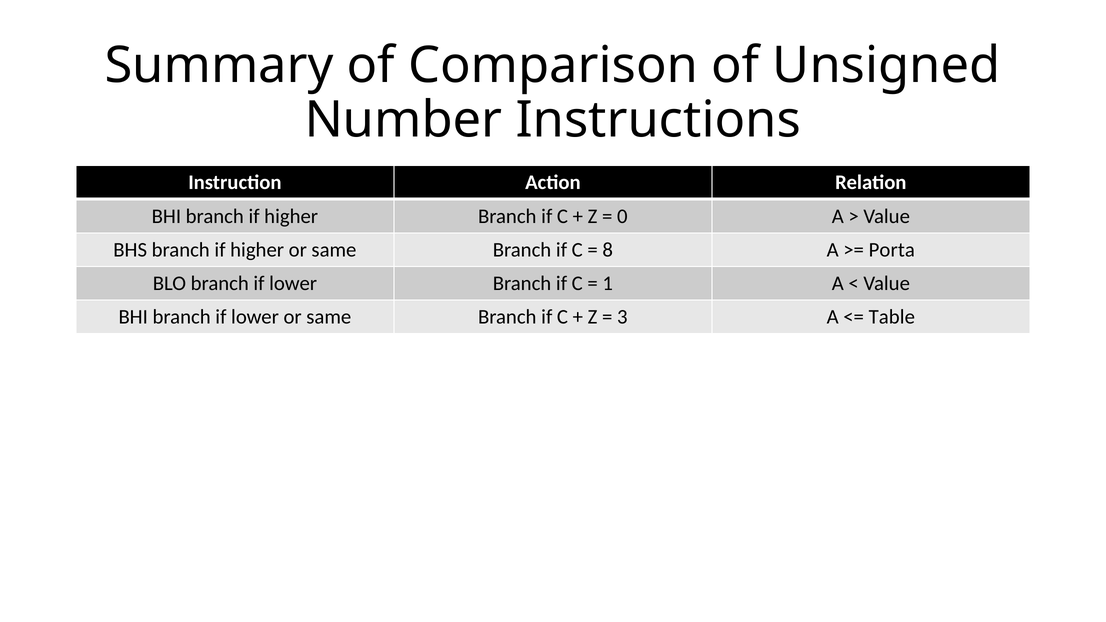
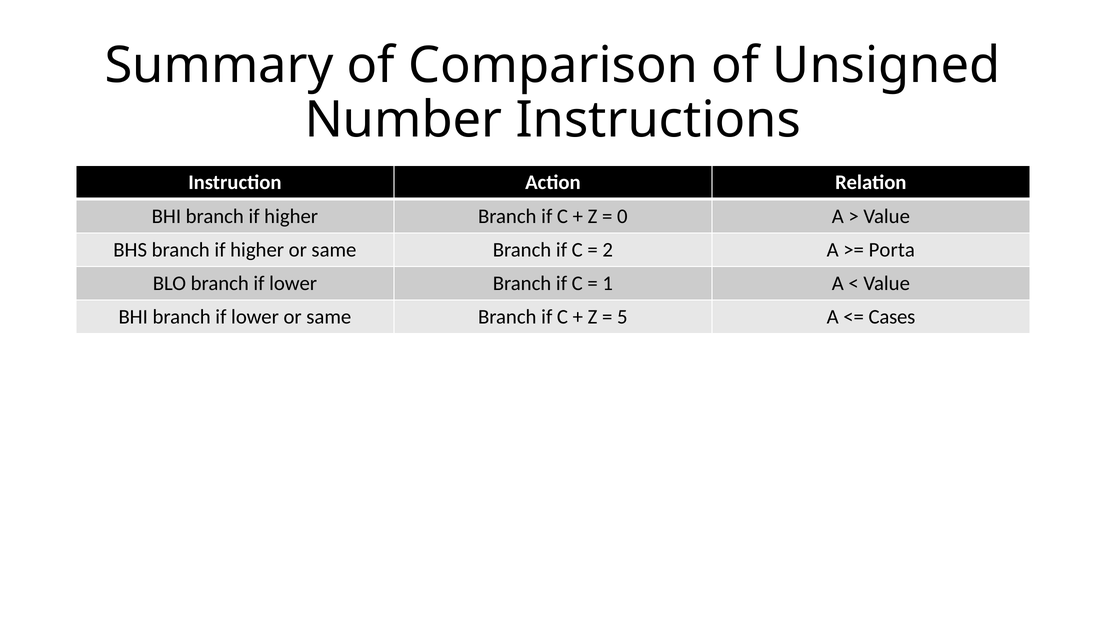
8: 8 -> 2 (608, 250)
3: 3 -> 5 (622, 317)
Table: Table -> Cases (892, 317)
